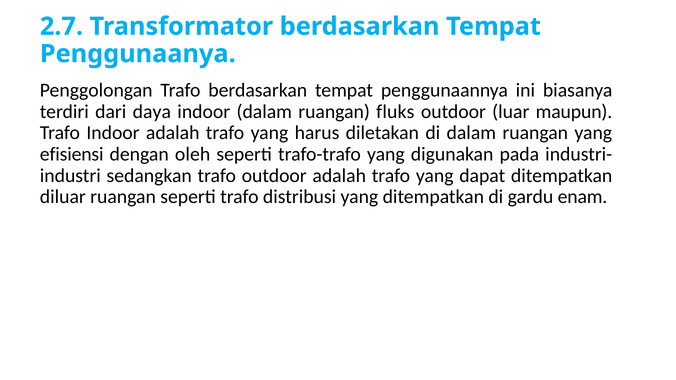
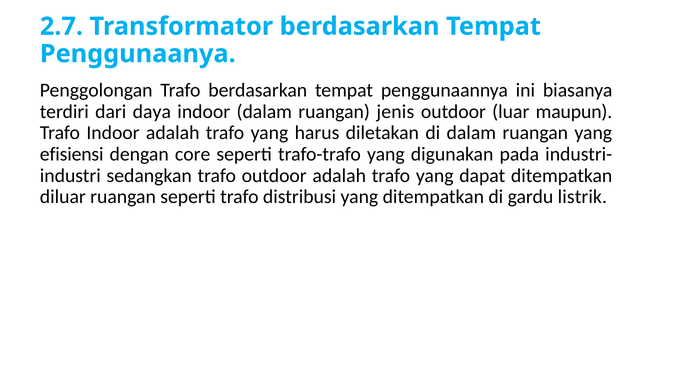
fluks: fluks -> jenis (395, 112)
oleh: oleh -> core (193, 154)
enam: enam -> listrik (582, 197)
